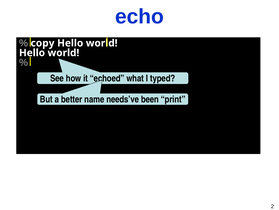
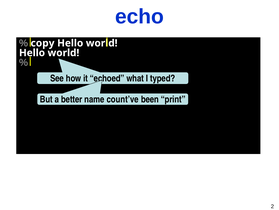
needs’ve: needs’ve -> count’ve (123, 99)
